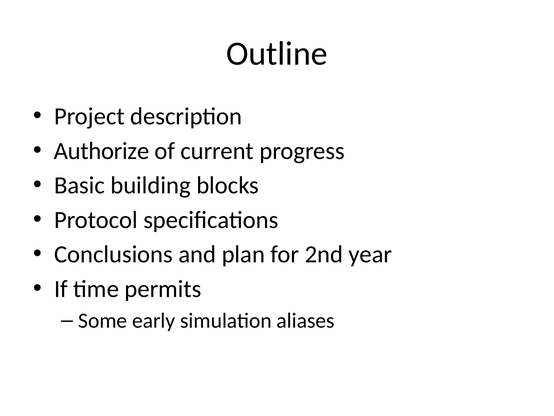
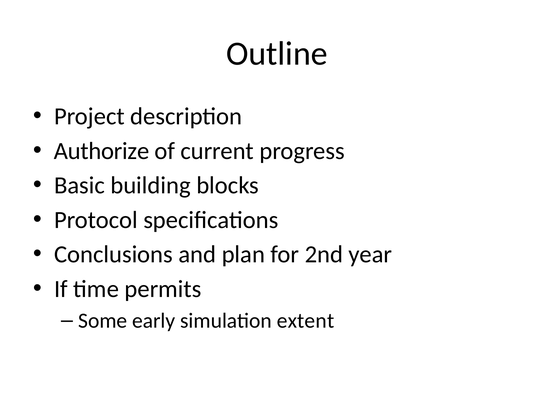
aliases: aliases -> extent (306, 320)
